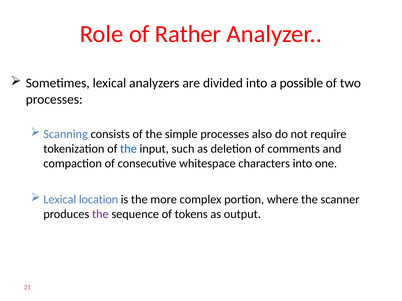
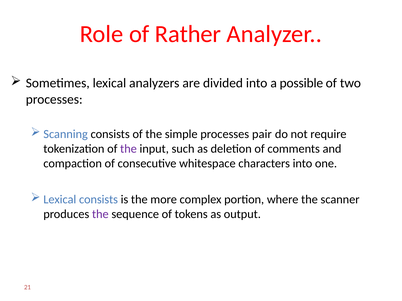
also: also -> pair (262, 134)
the colour: blue -> purple (128, 149)
Lexical location: location -> consists (99, 200)
